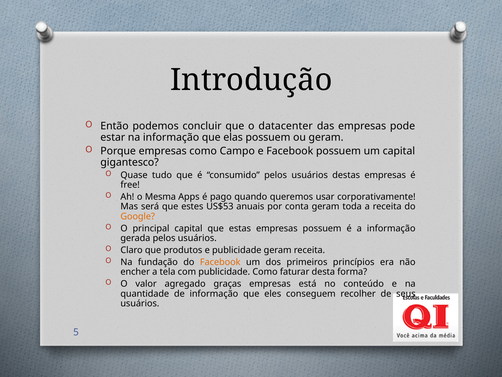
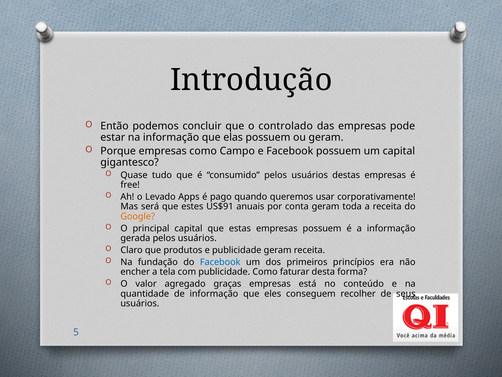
datacenter: datacenter -> controlado (286, 126)
Mesma: Mesma -> Levado (160, 197)
US$53: US$53 -> US$91 (220, 206)
Facebook colour: orange -> blue (220, 262)
